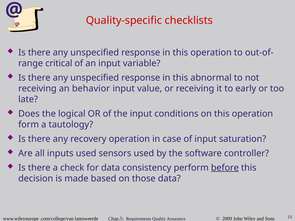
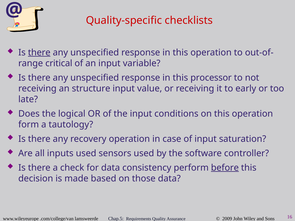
there underline: none -> present (39, 53)
abnormal: abnormal -> processor (211, 78)
behavior: behavior -> structure (91, 89)
